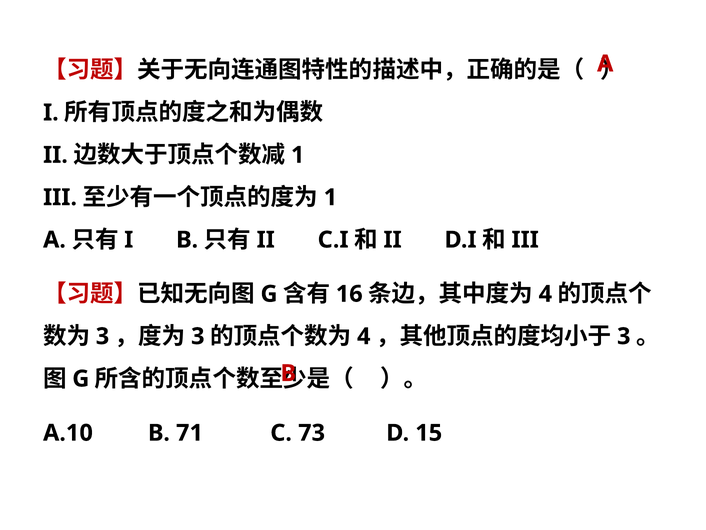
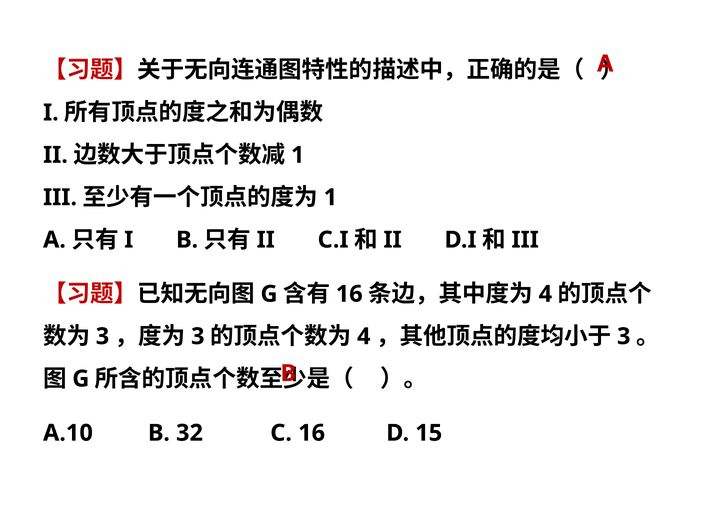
71: 71 -> 32 (190, 433)
C 73: 73 -> 16 (312, 433)
